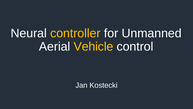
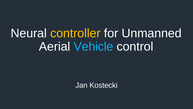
Vehicle colour: yellow -> light blue (93, 46)
